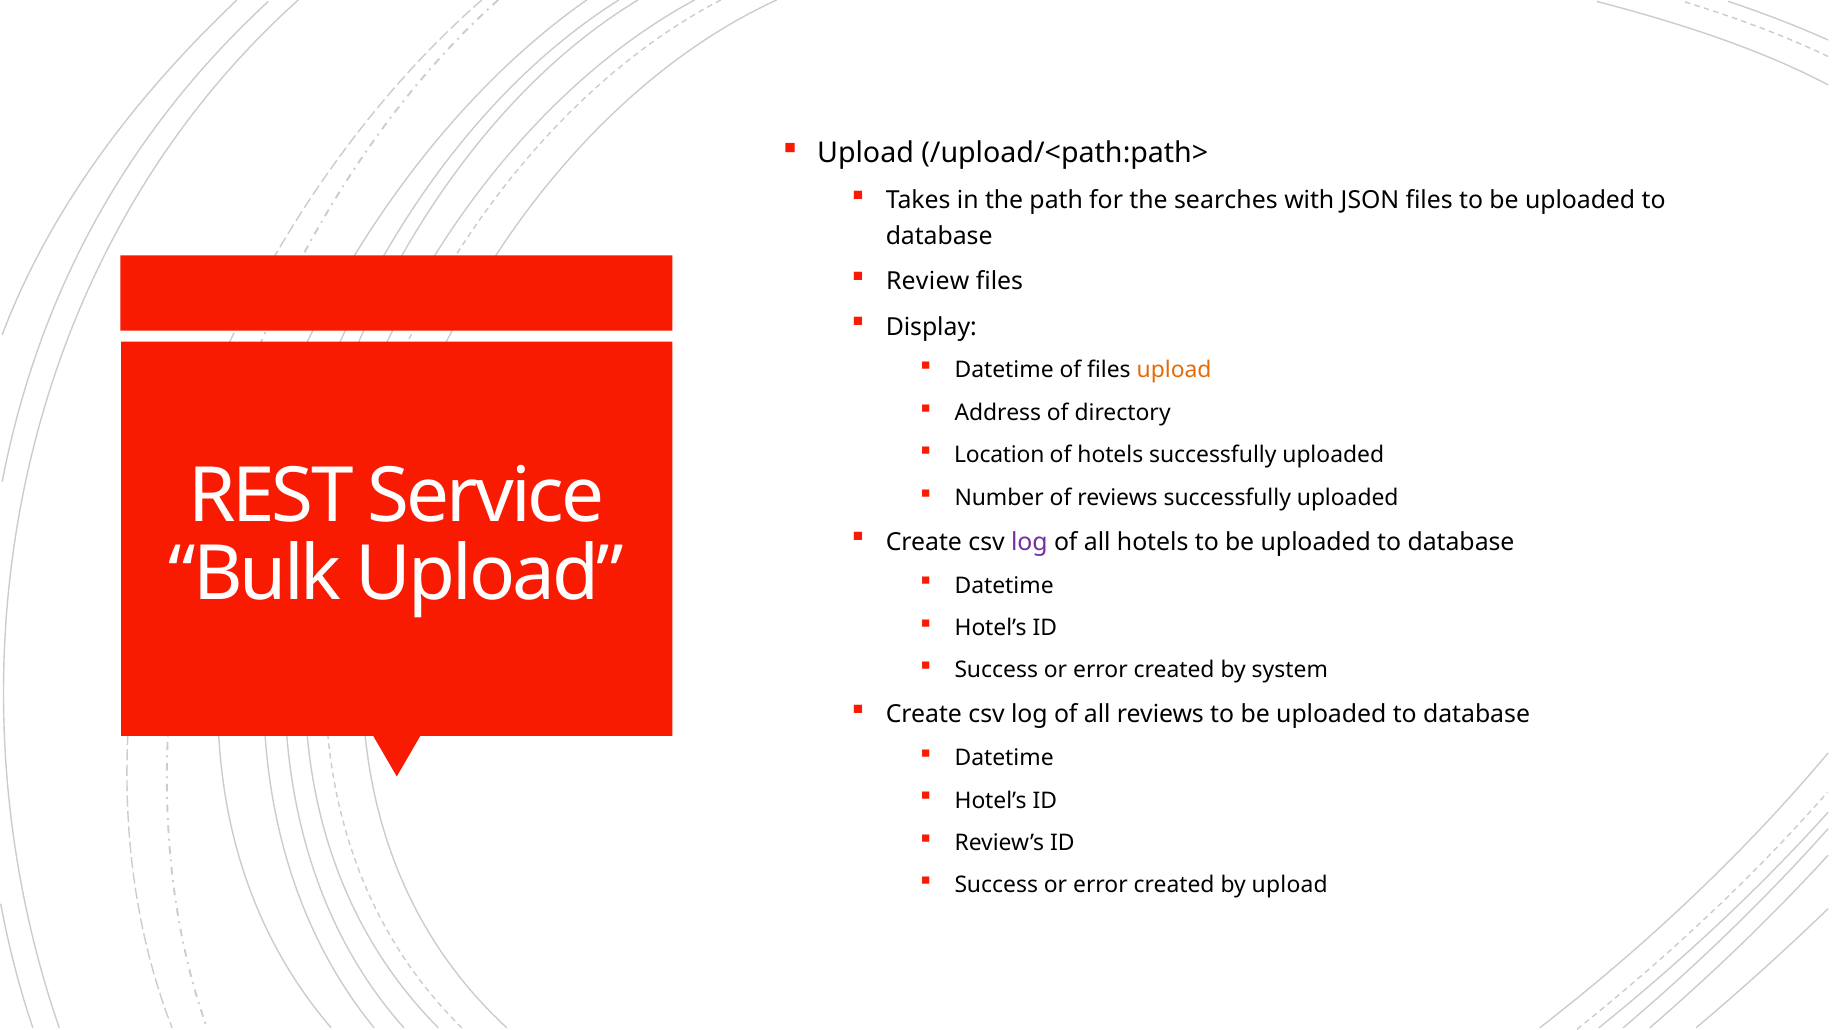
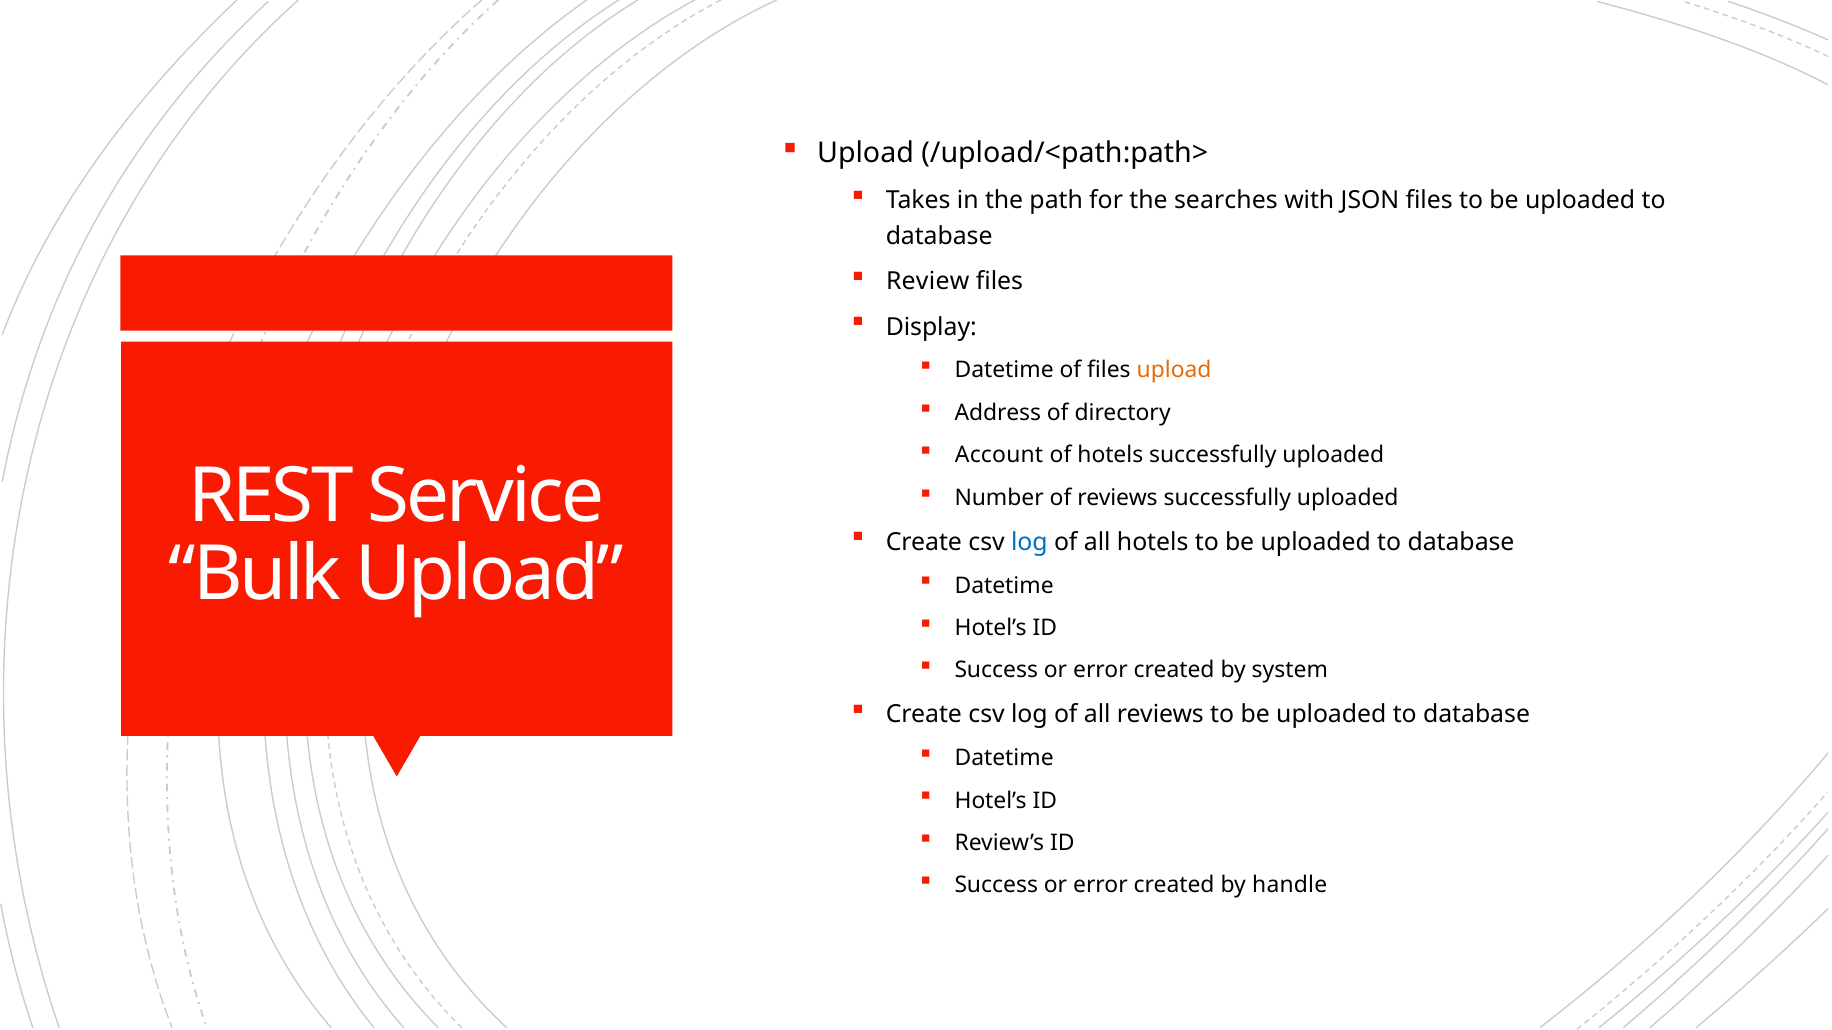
Location: Location -> Account (999, 456)
log colour: purple -> blue (1029, 542)
by upload: upload -> handle (1290, 886)
